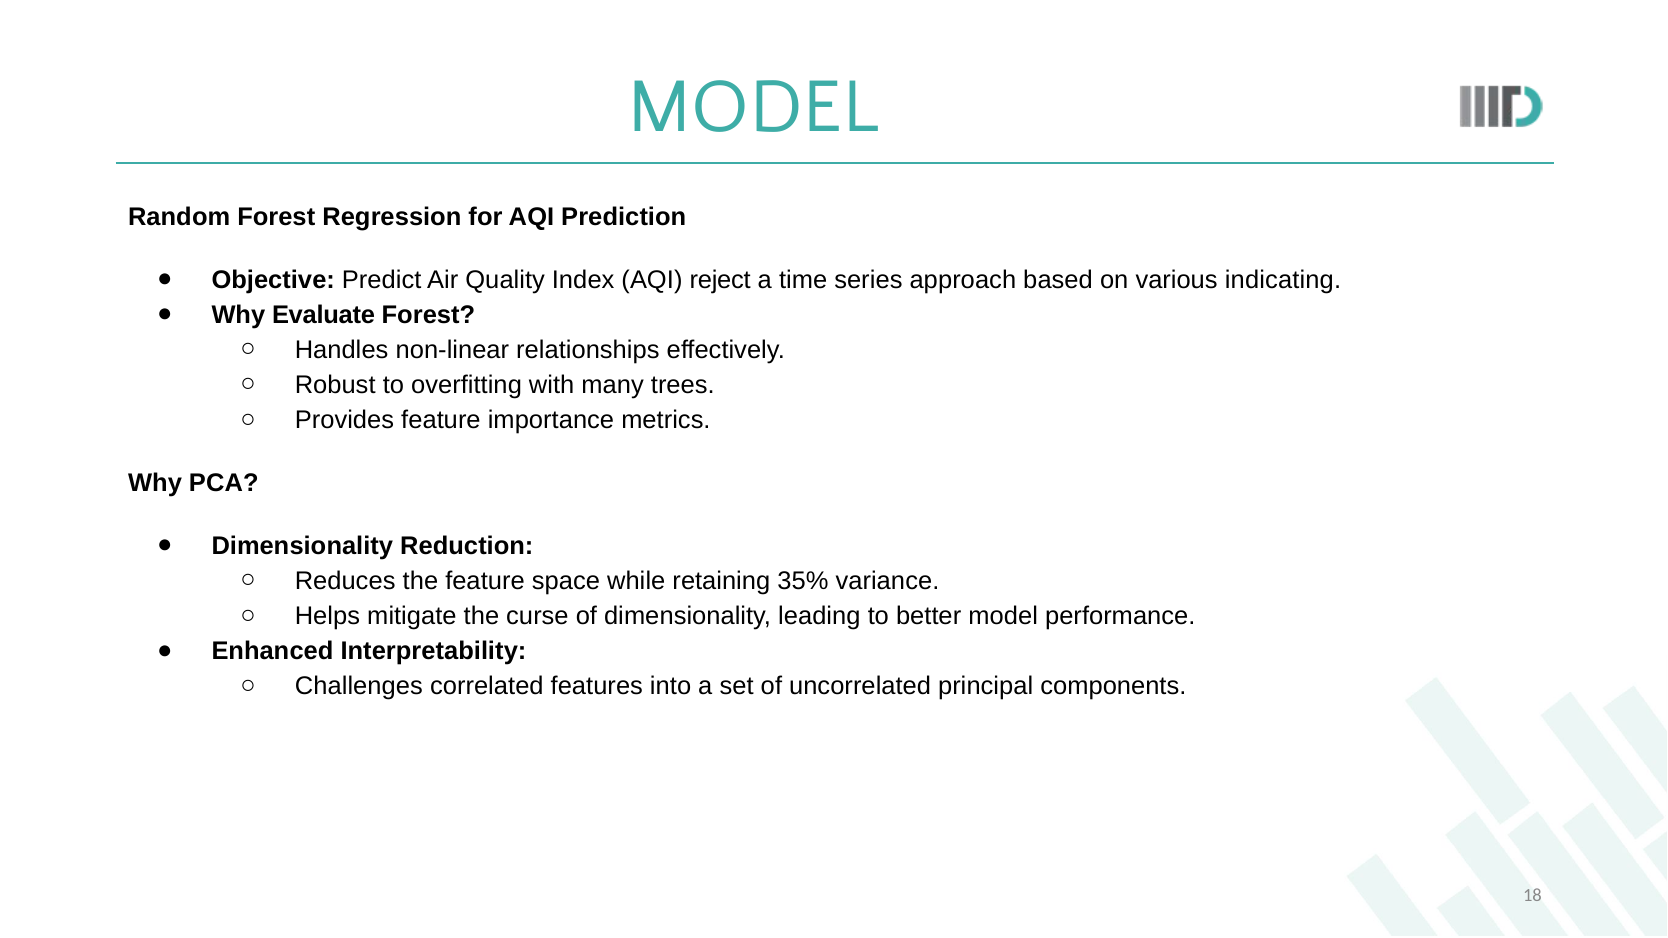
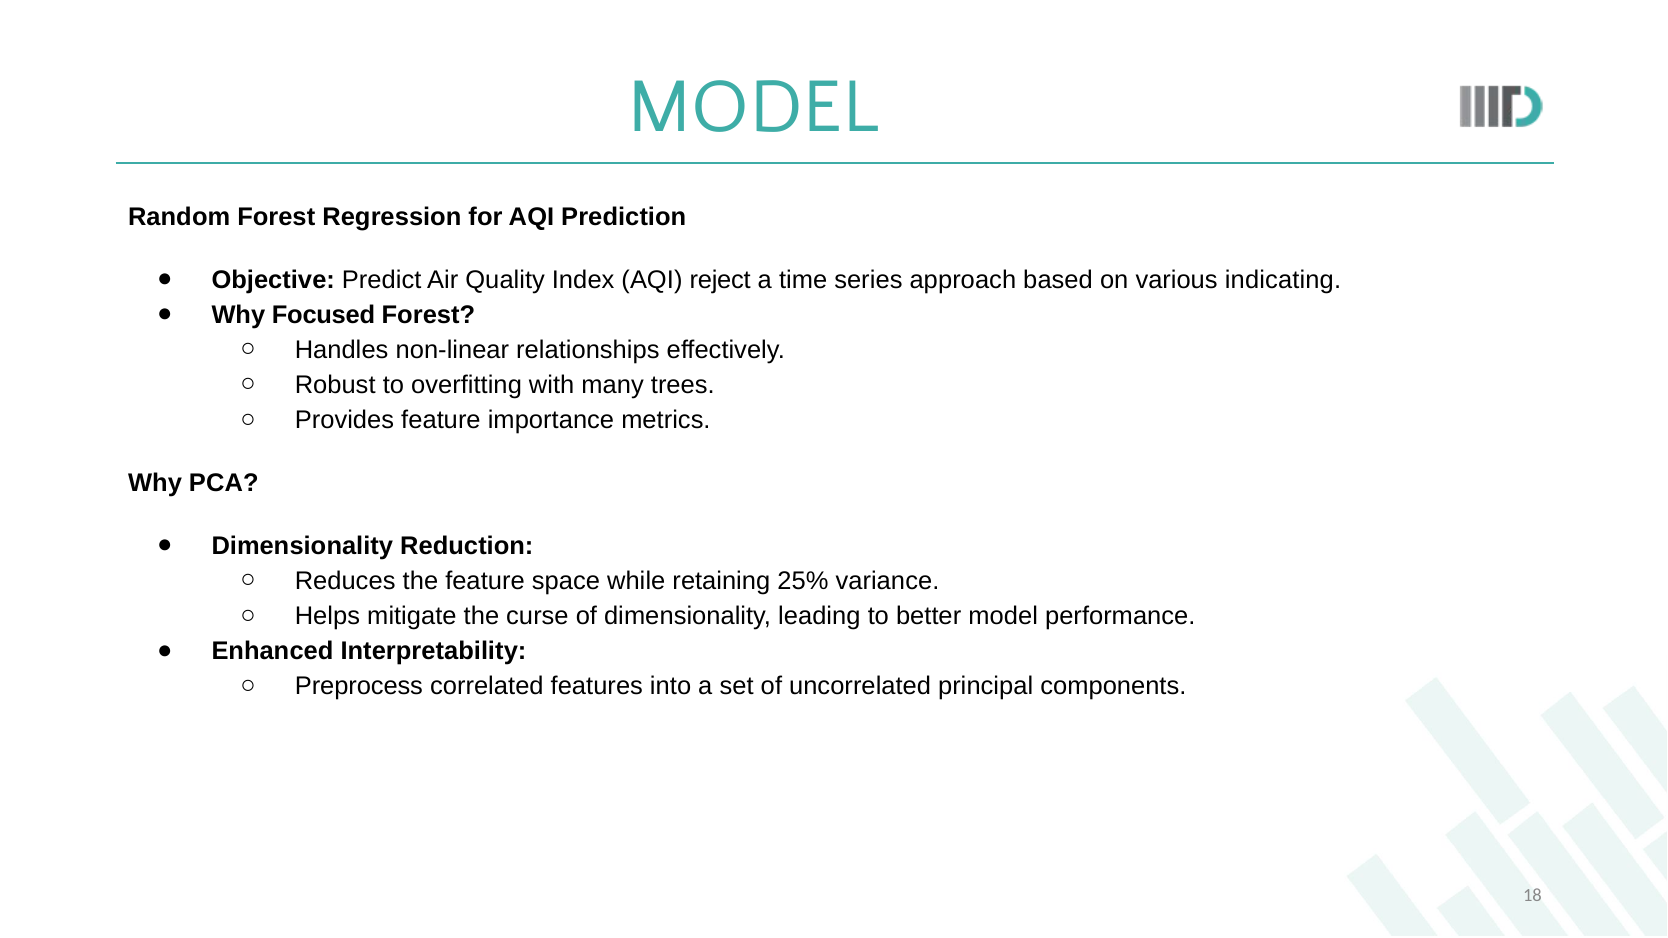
Evaluate: Evaluate -> Focused (323, 315)
35%: 35% -> 25% (803, 581)
Challenges: Challenges -> Preprocess (359, 687)
